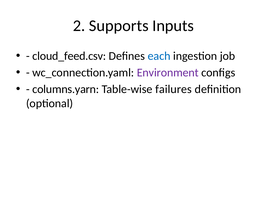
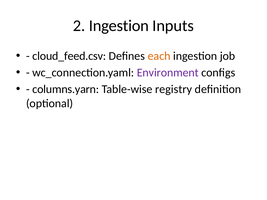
2 Supports: Supports -> Ingestion (119, 26)
each colour: blue -> orange (159, 56)
failures: failures -> registry (174, 89)
